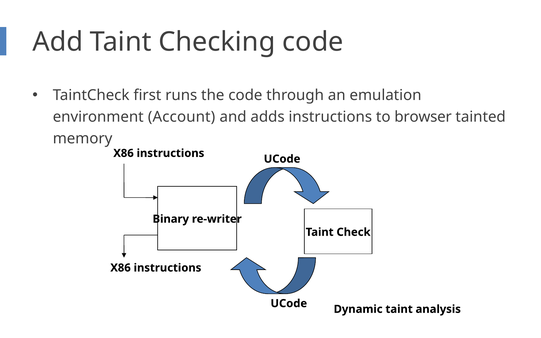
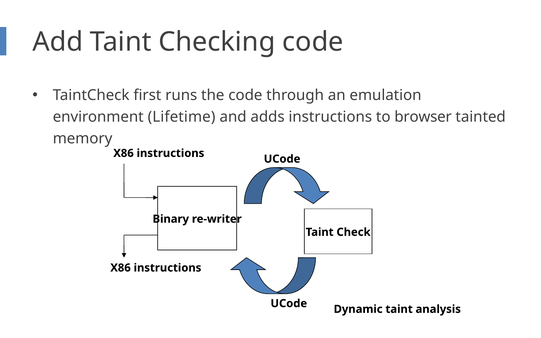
Account: Account -> Lifetime (182, 117)
